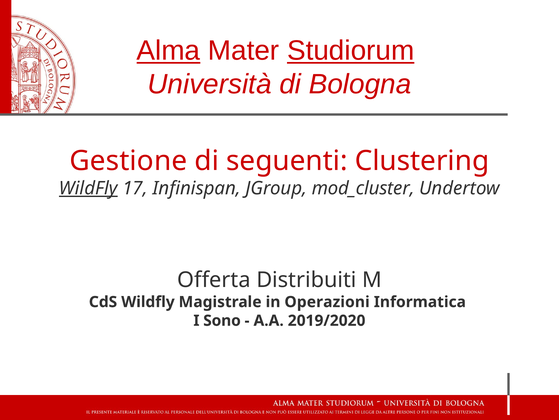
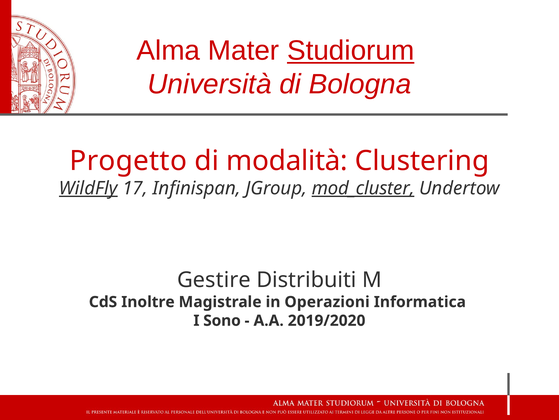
Alma underline: present -> none (168, 51)
Gestione: Gestione -> Progetto (128, 161)
seguenti: seguenti -> modalità (287, 161)
mod_cluster underline: none -> present (363, 188)
Offerta: Offerta -> Gestire (214, 280)
CdS Wildfly: Wildfly -> Inoltre (148, 301)
